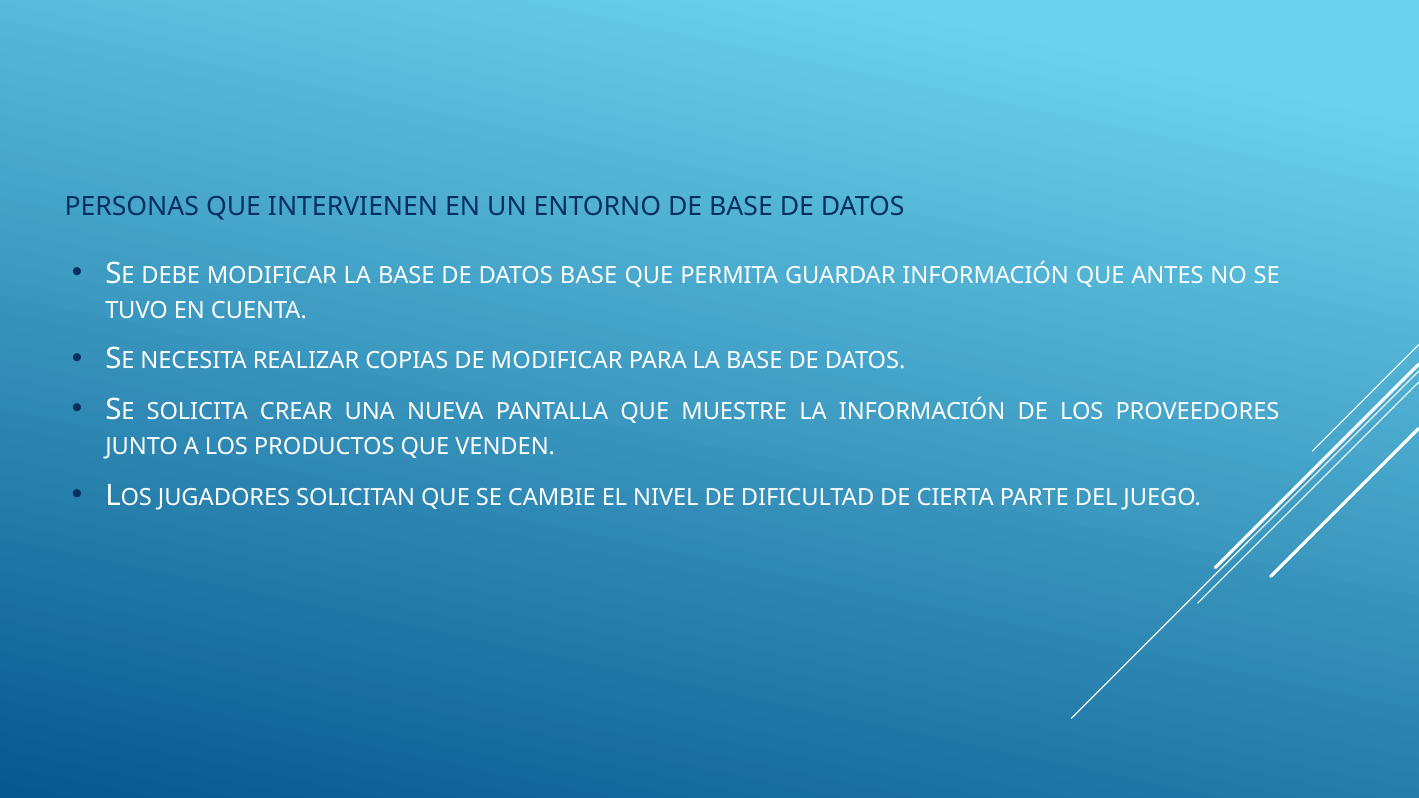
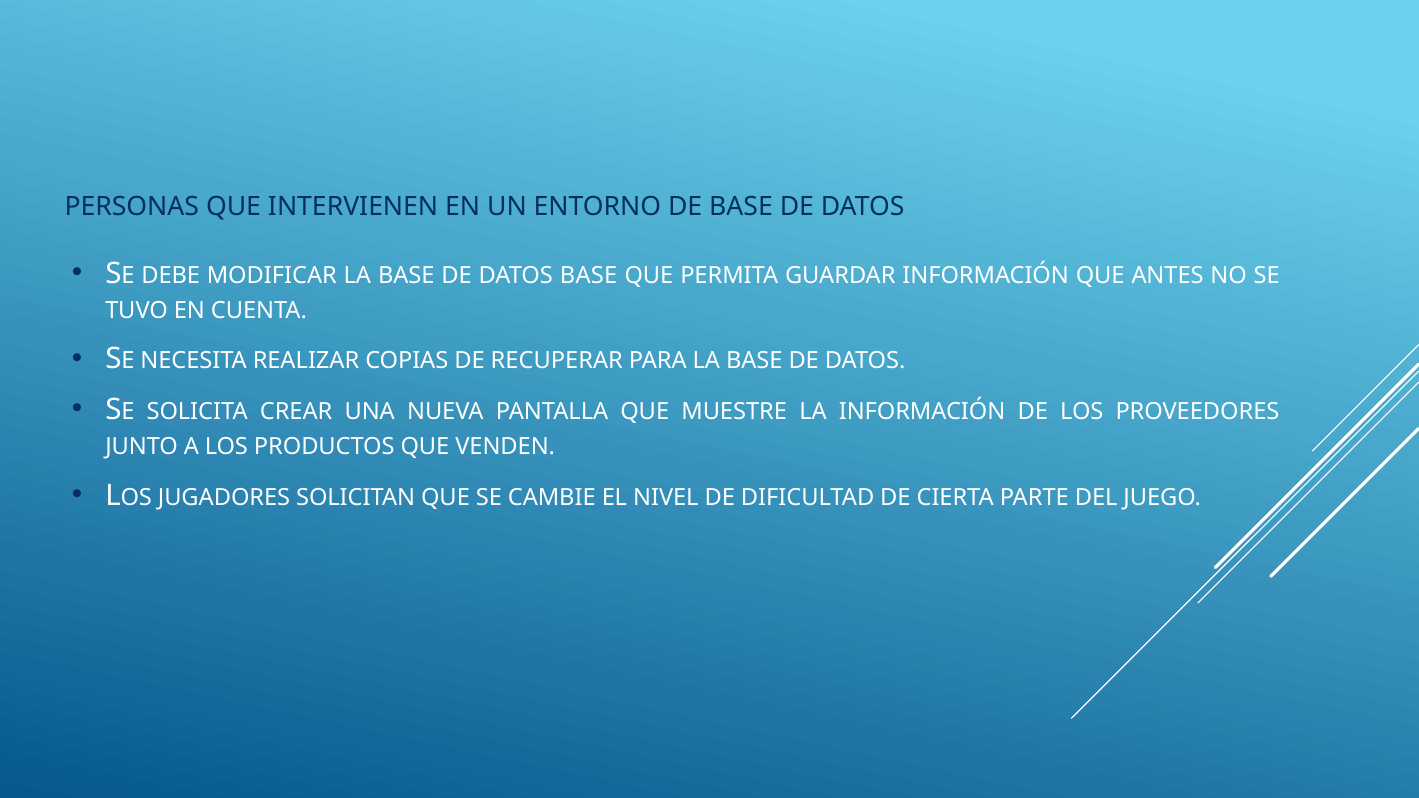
DE MODIFICAR: MODIFICAR -> RECUPERAR (557, 361)
